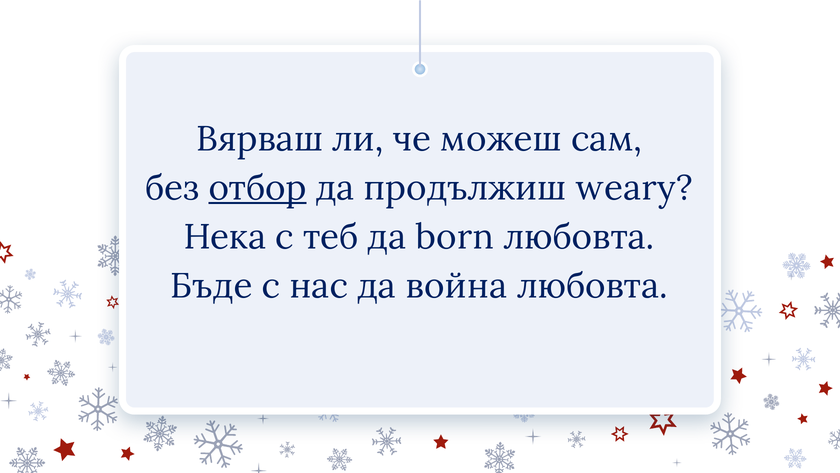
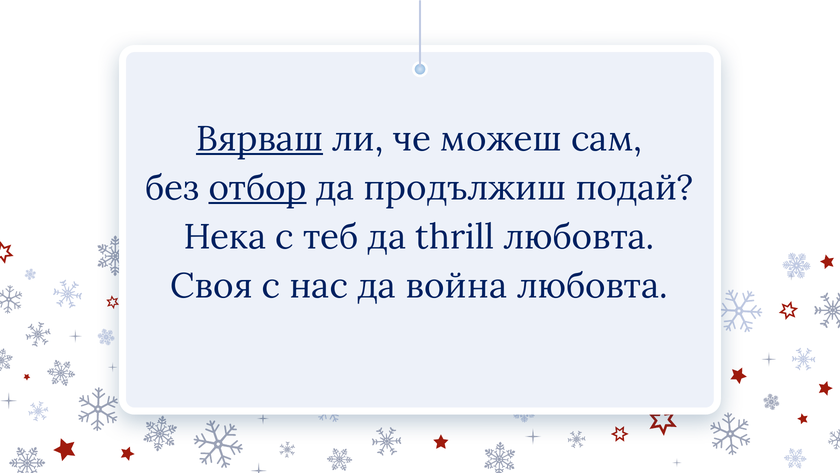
Вярваш underline: none -> present (260, 139)
weary: weary -> подай (634, 188)
born: born -> thrill (455, 237)
Бъде: Бъде -> Своя (212, 286)
